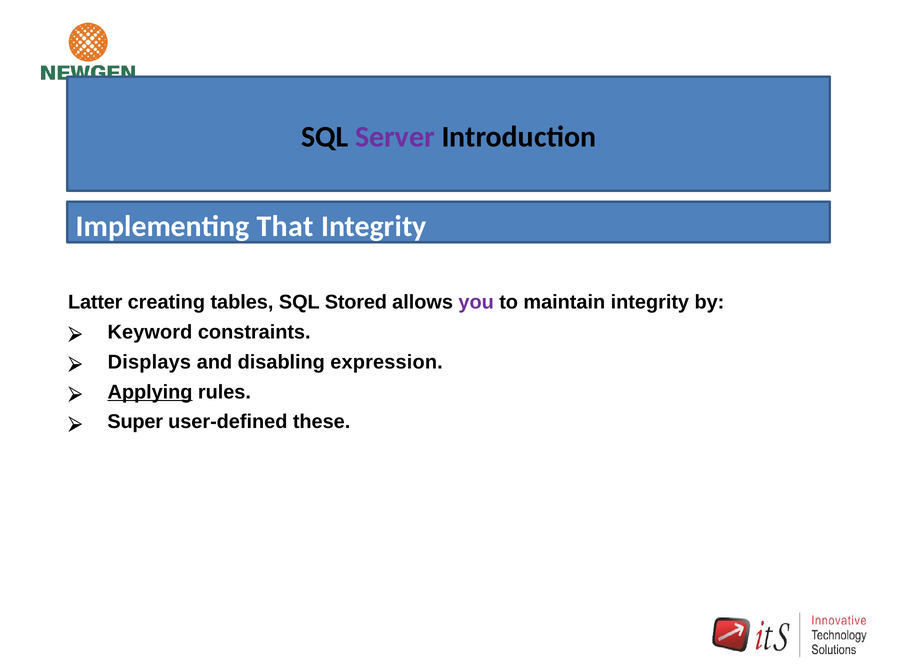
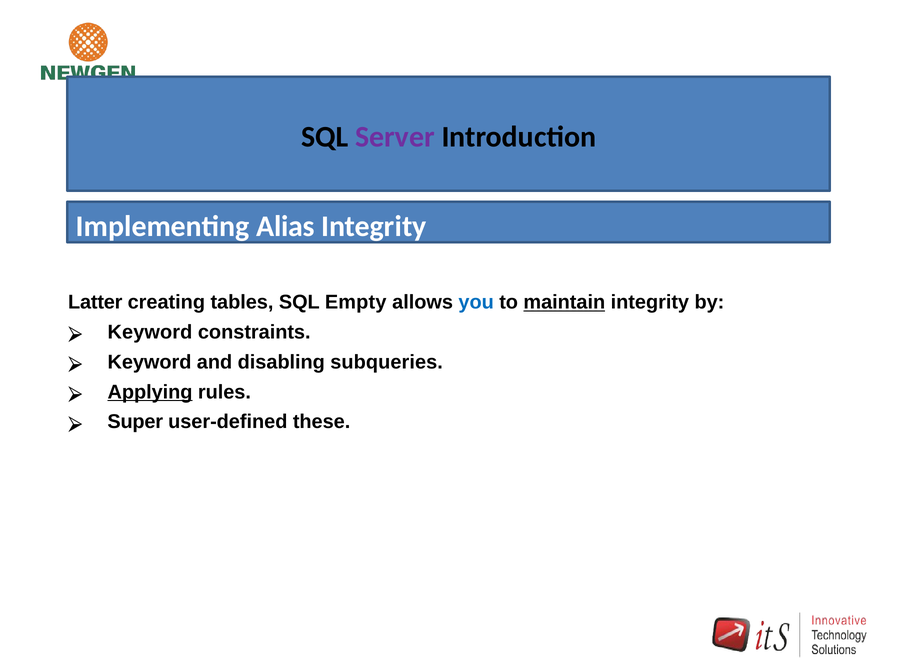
That: That -> Alias (285, 227)
Stored: Stored -> Empty (356, 303)
you colour: purple -> blue (476, 303)
maintain underline: none -> present (564, 303)
Displays: Displays -> Keyword (149, 363)
expression: expression -> subqueries (387, 363)
